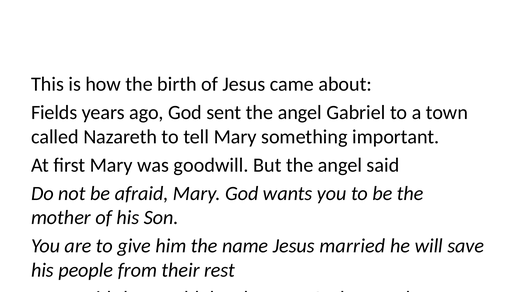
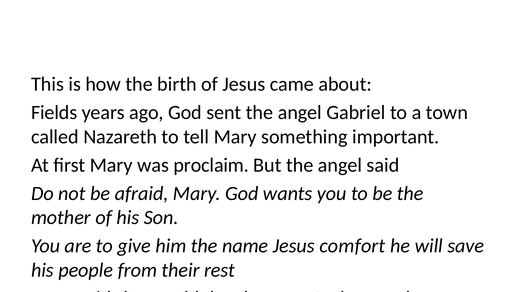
goodwill: goodwill -> proclaim (211, 165)
married: married -> comfort (352, 245)
